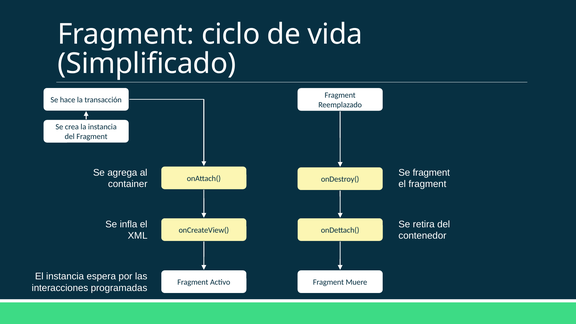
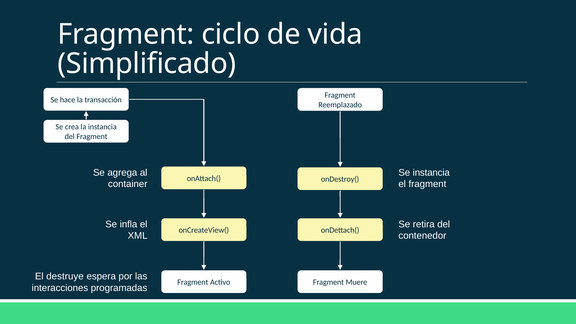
Se fragment: fragment -> instancia (431, 173)
El instancia: instancia -> destruye (65, 276)
